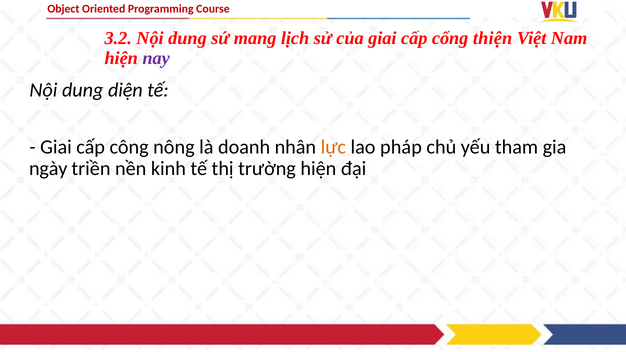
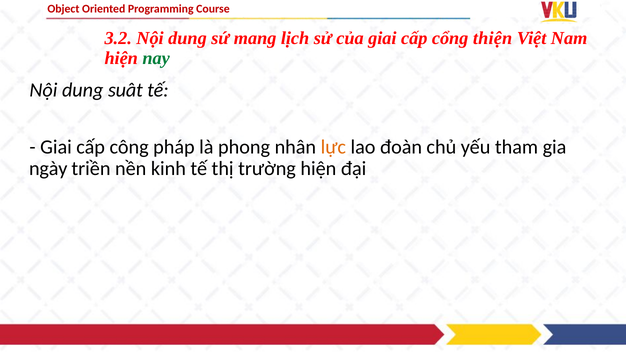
nay colour: purple -> green (156, 58)
diện: diện -> suât (125, 90)
nông: nông -> pháp (174, 147)
doanh: doanh -> phong (244, 147)
pháp: pháp -> đoàn (401, 147)
